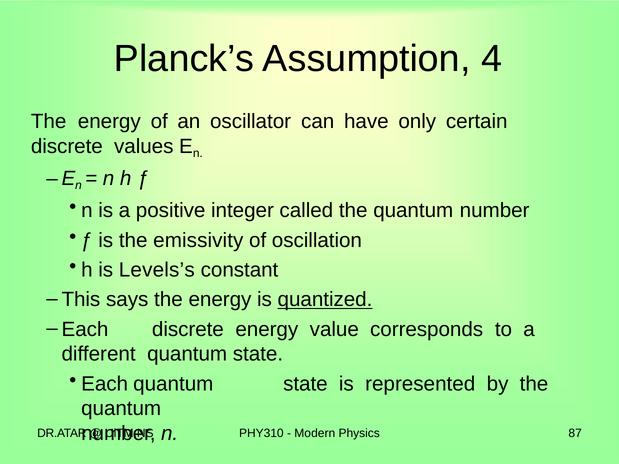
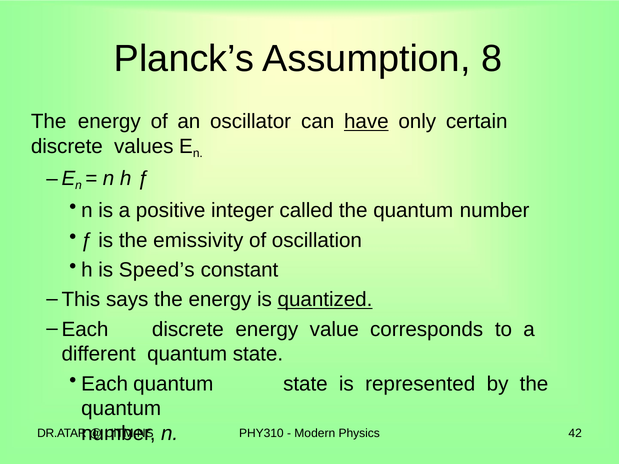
4: 4 -> 8 (492, 59)
have underline: none -> present (366, 122)
Levels’s: Levels’s -> Speed’s (157, 270)
87: 87 -> 42 (575, 434)
